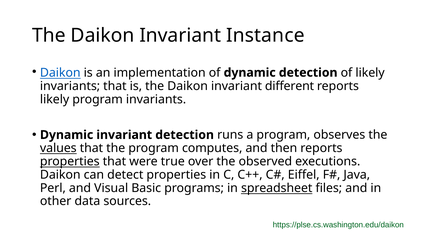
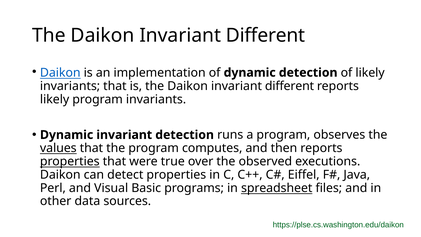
Instance: Instance -> Different (266, 35)
